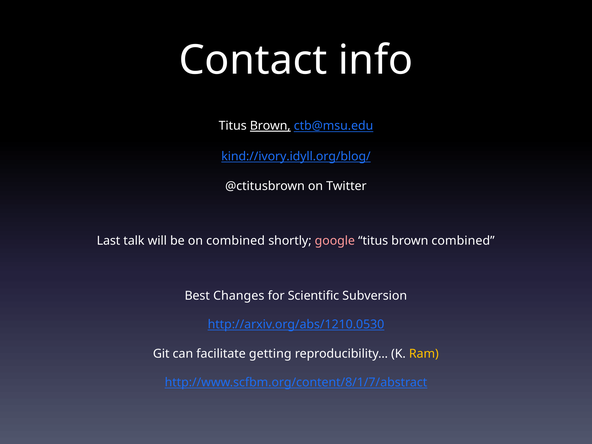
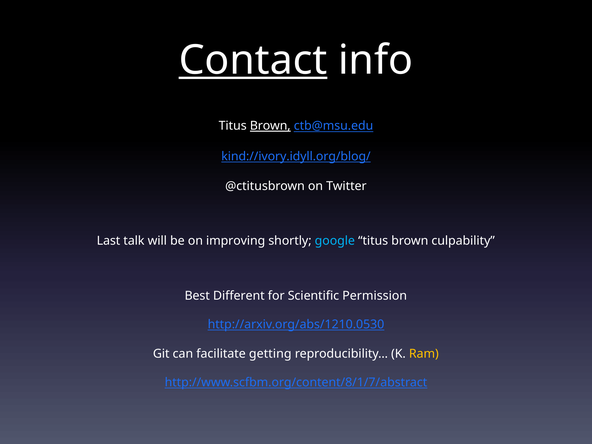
Contact underline: none -> present (253, 60)
on combined: combined -> improving (236, 241)
google colour: pink -> light blue (335, 241)
brown combined: combined -> culpability (463, 241)
Changes: Changes -> Different (239, 296)
Subversion: Subversion -> Permission (375, 296)
